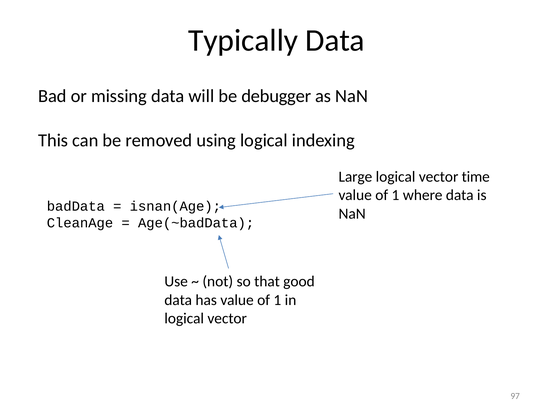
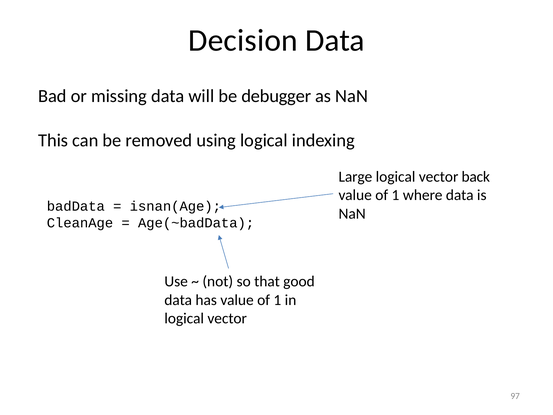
Typically: Typically -> Decision (243, 40)
time: time -> back (476, 177)
